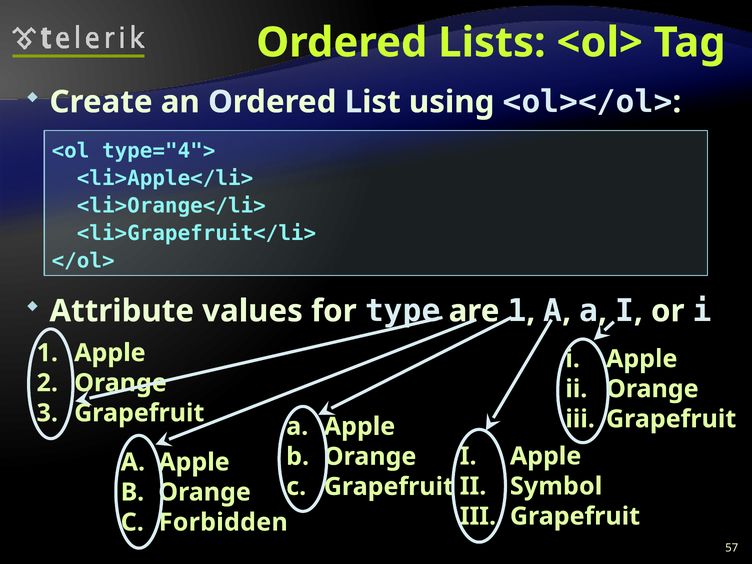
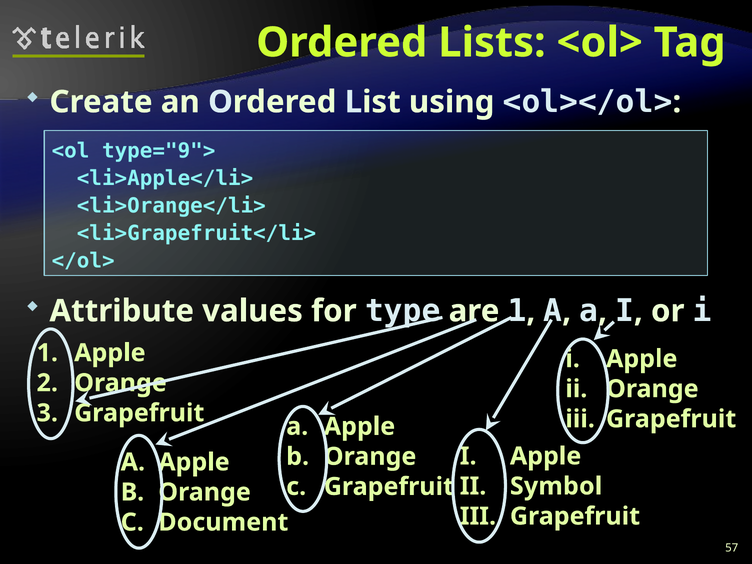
type="4">: type="4"> -> type="9"> (159, 151)
Forbidden: Forbidden -> Document (223, 522)
